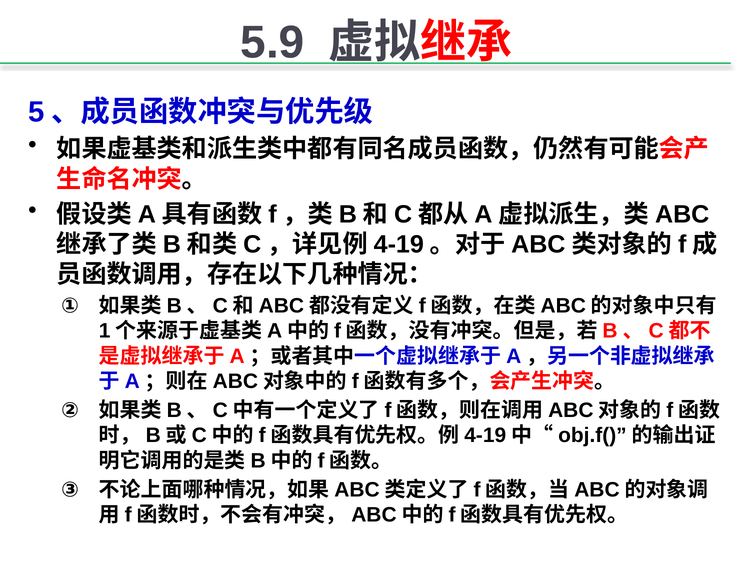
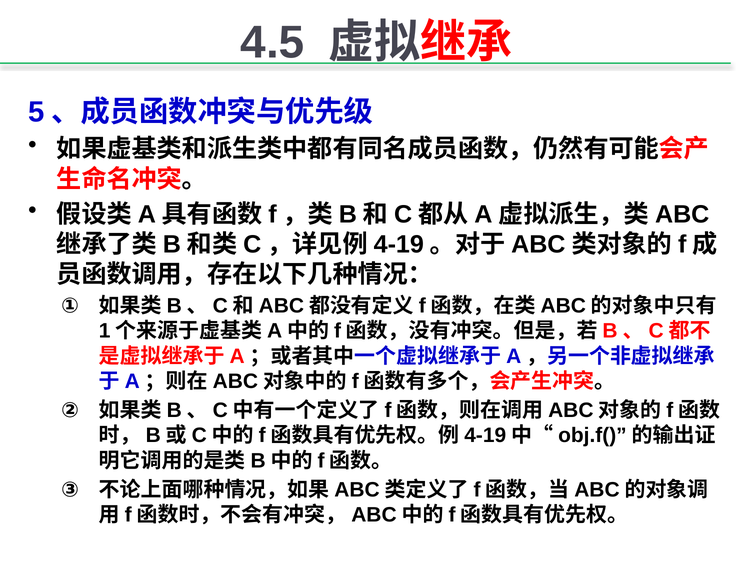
5.9: 5.9 -> 4.5 (272, 43)
